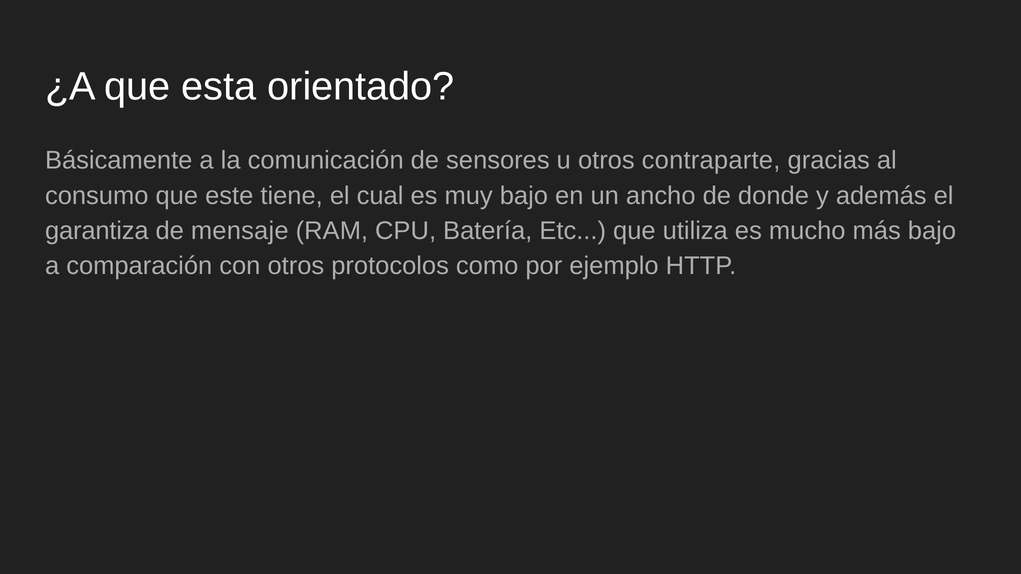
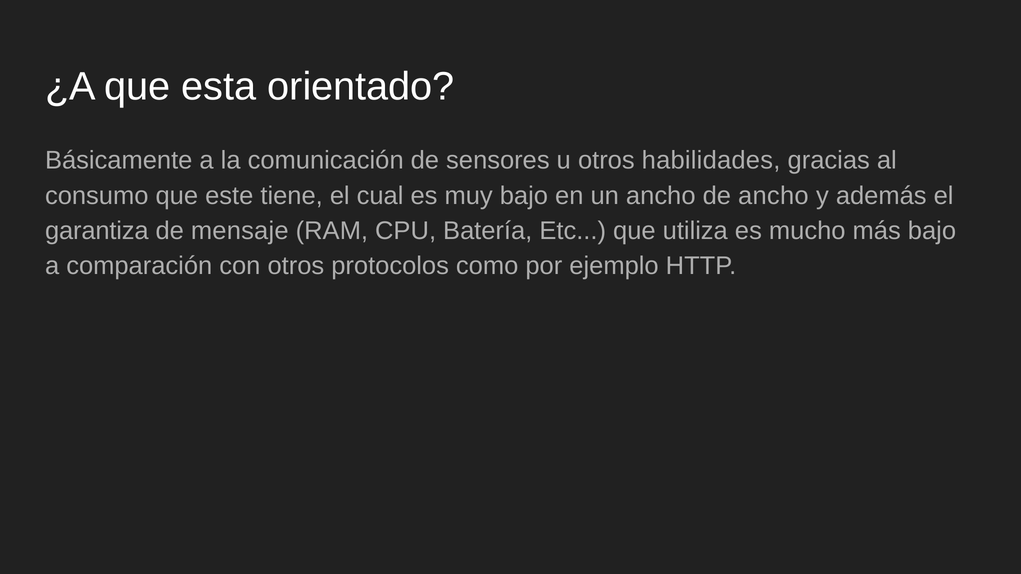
contraparte: contraparte -> habilidades (711, 161)
de donde: donde -> ancho (773, 196)
